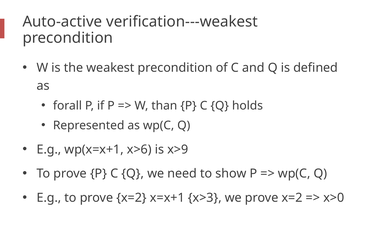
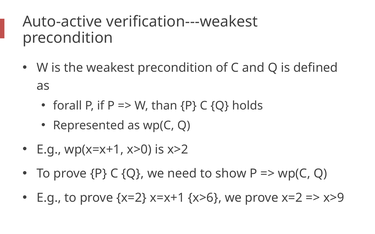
x>6: x>6 -> x>0 (139, 150)
x>9: x>9 -> x>2 (178, 150)
x>3: x>3 -> x>6 (205, 198)
x>0: x>0 -> x>9 (334, 198)
